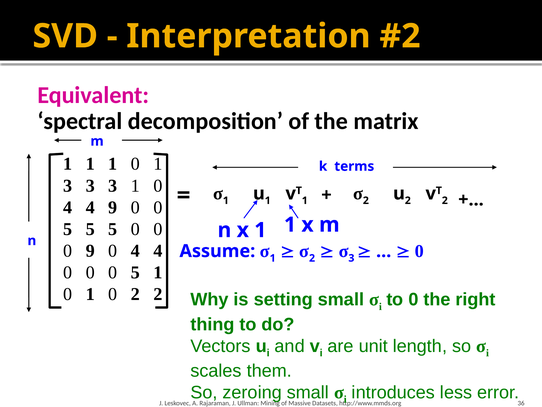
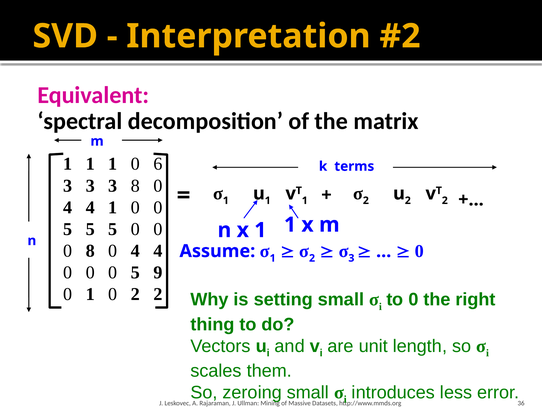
1 1 0 1: 1 -> 6 (158, 164)
3 1: 1 -> 8 (135, 185)
4 9: 9 -> 1 (113, 207)
0 9: 9 -> 8 (90, 251)
5 1: 1 -> 9 (158, 272)
